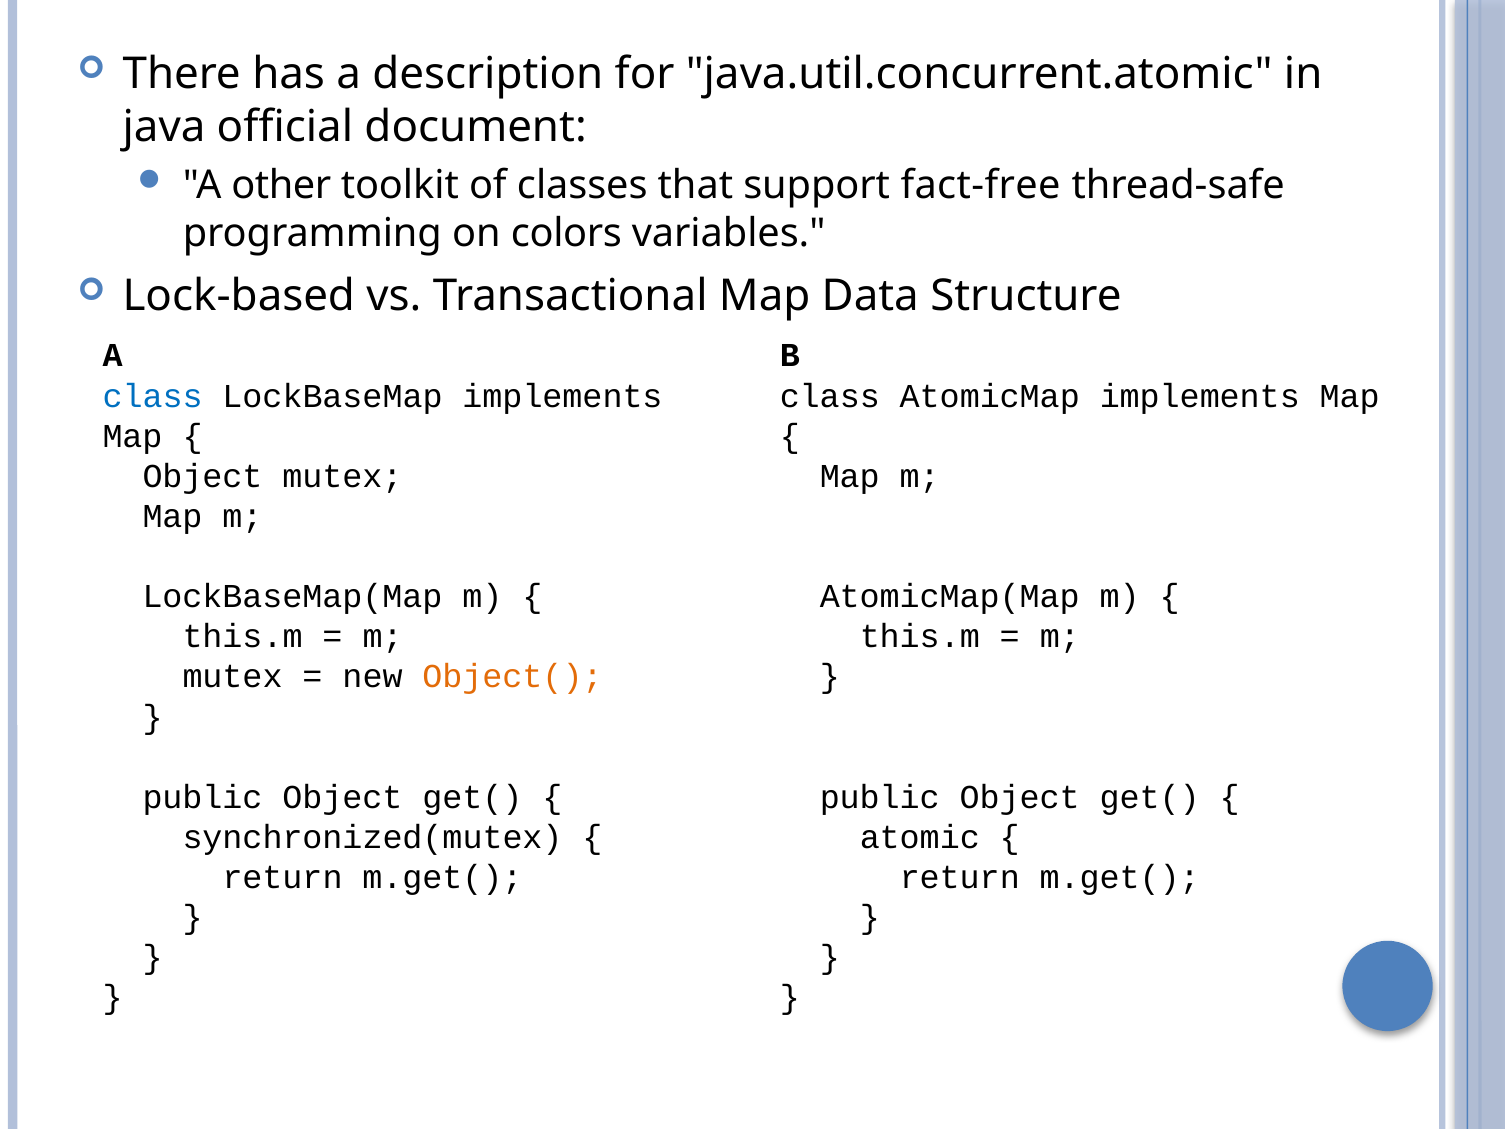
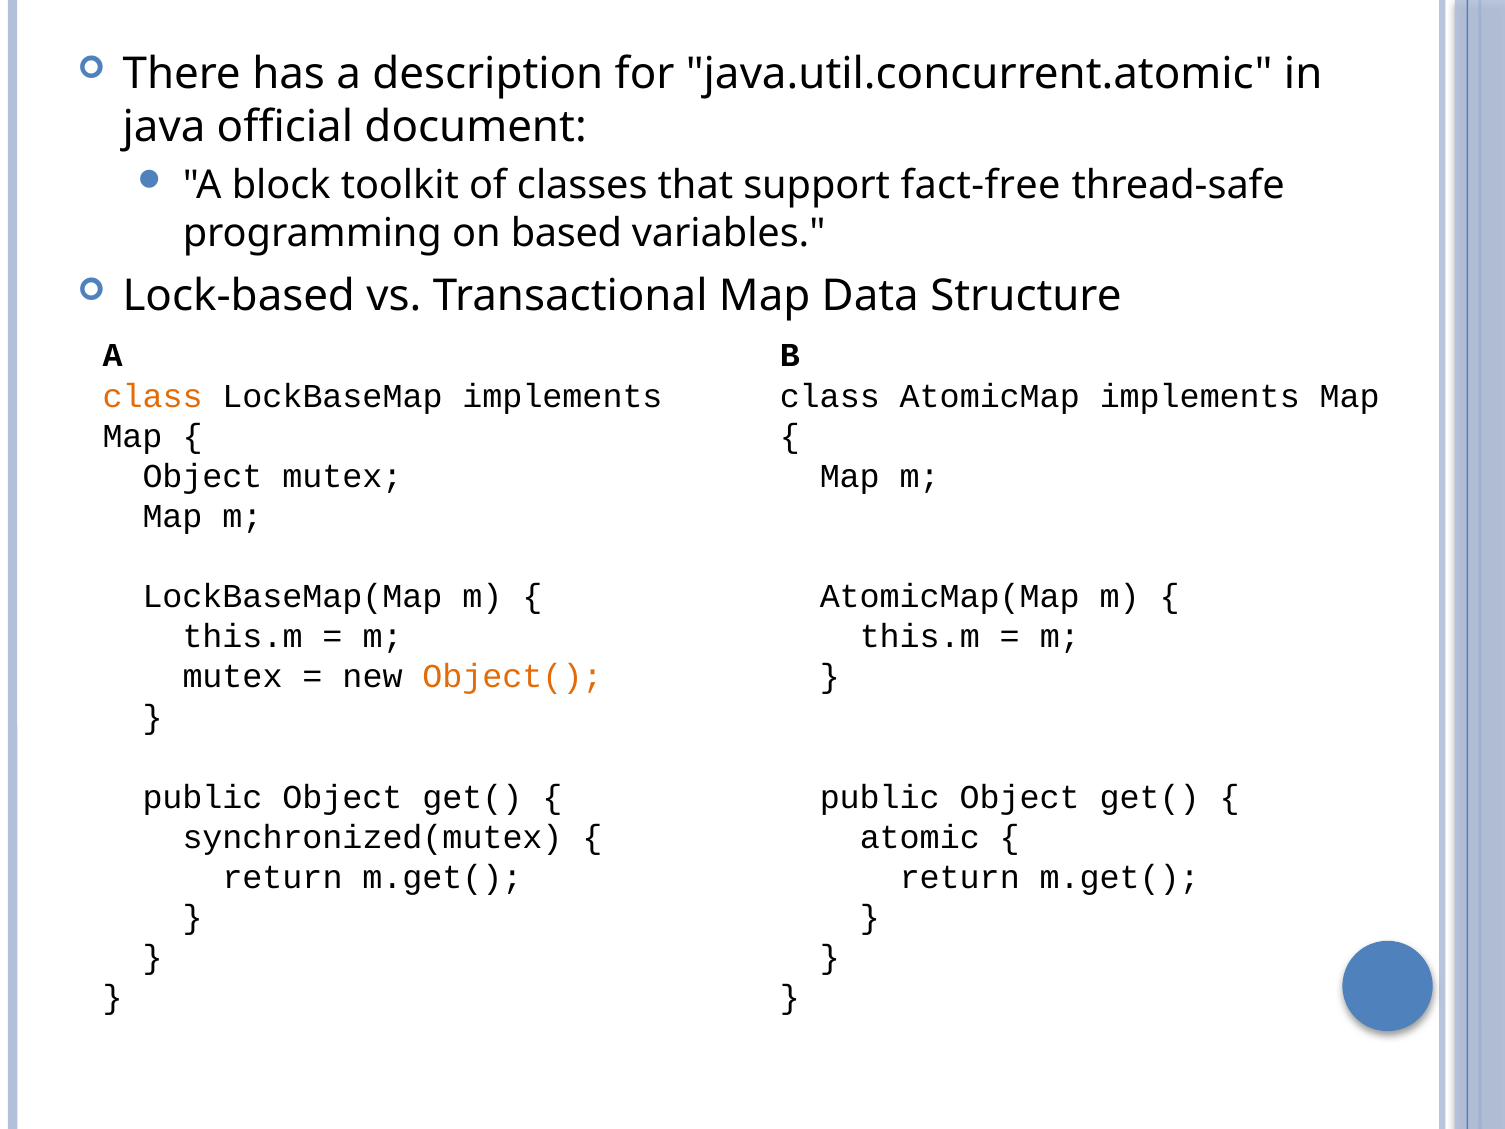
other: other -> block (281, 186)
colors: colors -> based (566, 233)
class colour: blue -> orange (153, 396)
